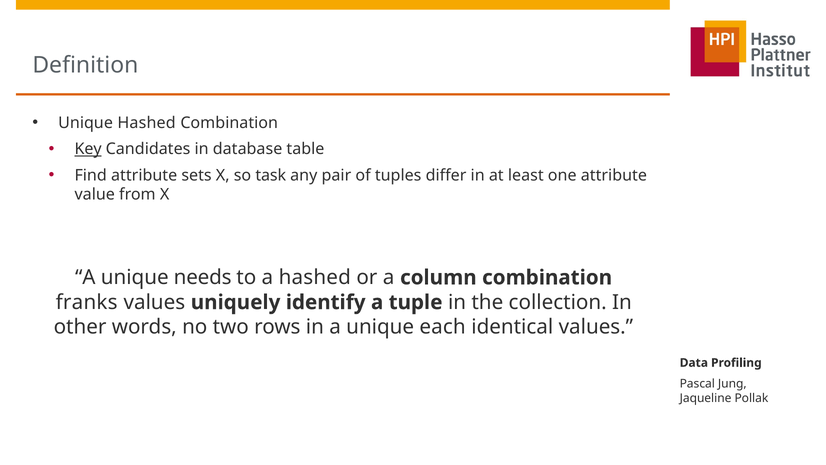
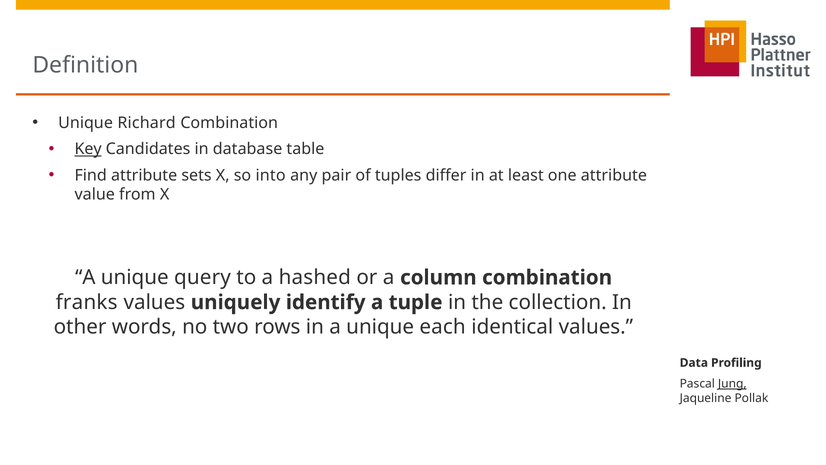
Unique Hashed: Hashed -> Richard (147, 123)
task: task -> into (271, 175)
needs: needs -> query (202, 277)
Jung underline: none -> present (732, 383)
